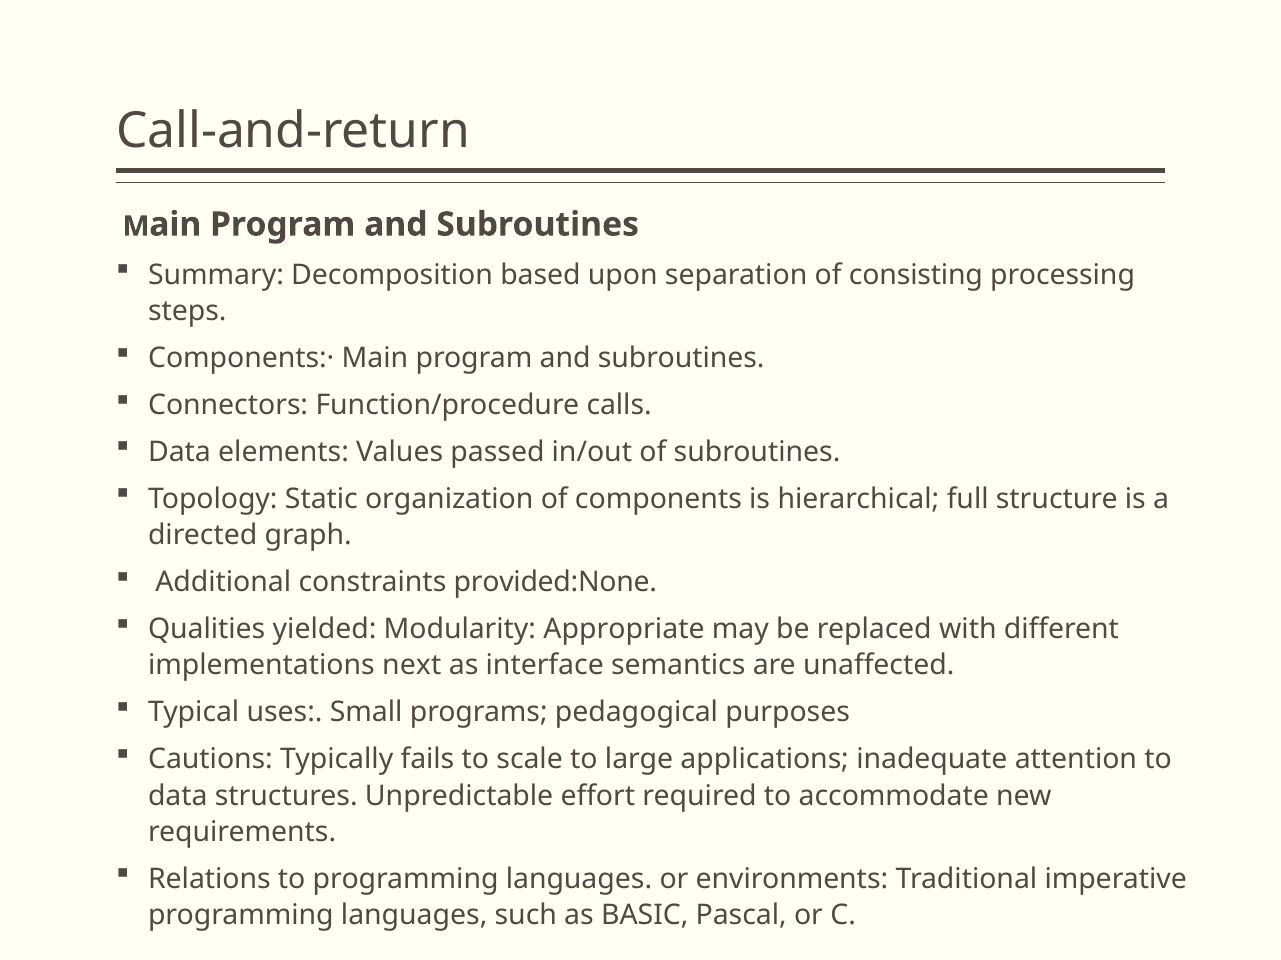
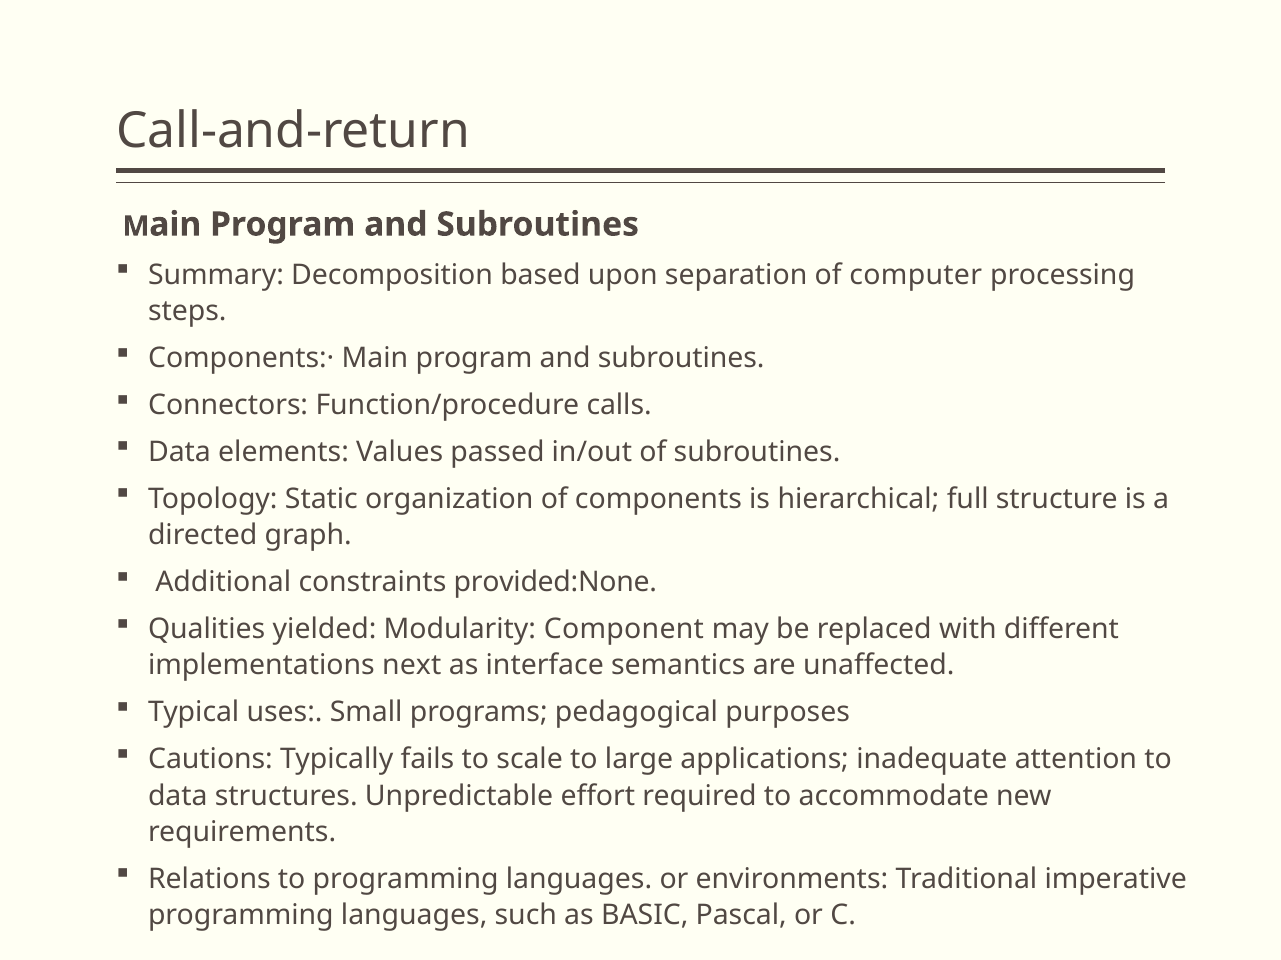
consisting: consisting -> computer (916, 275)
Appropriate: Appropriate -> Component (624, 630)
